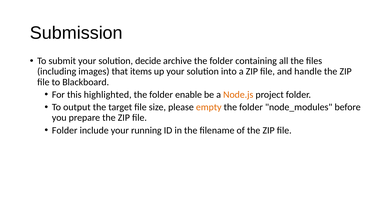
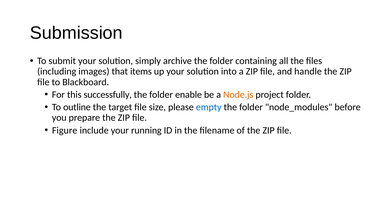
decide: decide -> simply (148, 61)
highlighted: highlighted -> successfully (108, 95)
output: output -> outline (77, 107)
empty colour: orange -> blue (209, 107)
Folder: Folder -> Figure (65, 131)
